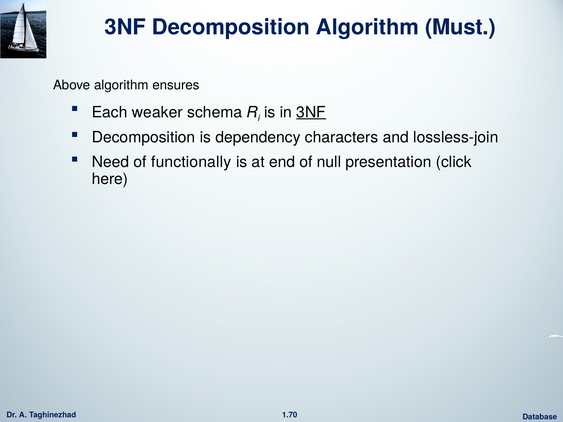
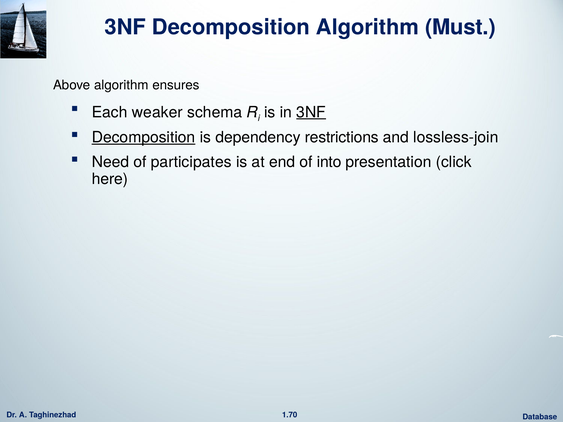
Decomposition underline: none -> present (144, 137)
characters: characters -> restrictions (342, 137)
functionally: functionally -> participates (191, 162)
null: null -> into (329, 162)
